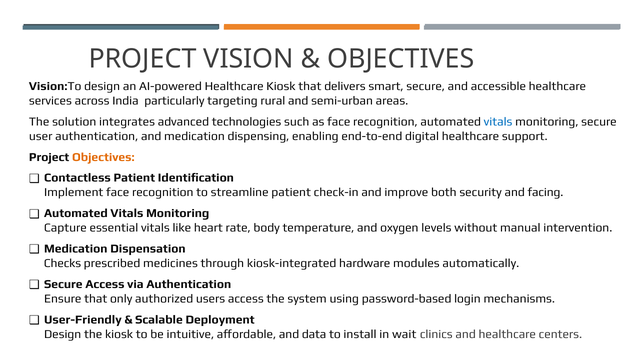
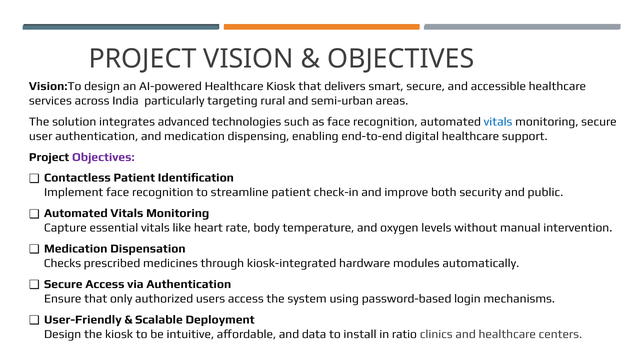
Objectives colour: orange -> purple (103, 157)
facing: facing -> public (545, 193)
wait: wait -> ratio (404, 334)
